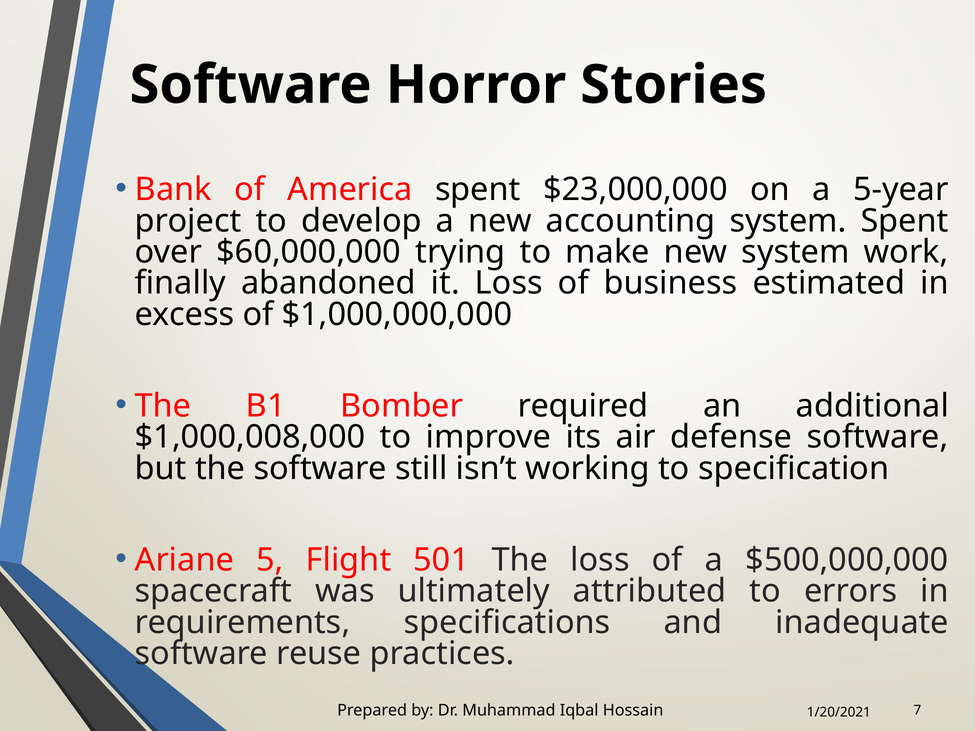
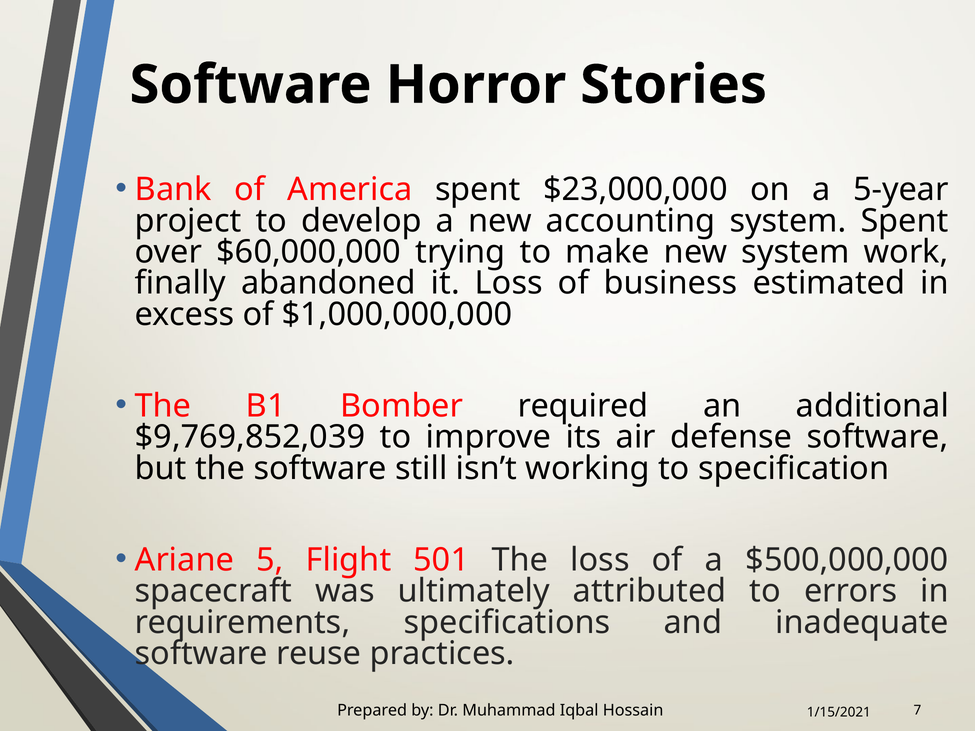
$1,000,008,000: $1,000,008,000 -> $9,769,852,039 (250, 437)
1/20/2021: 1/20/2021 -> 1/15/2021 (839, 713)
